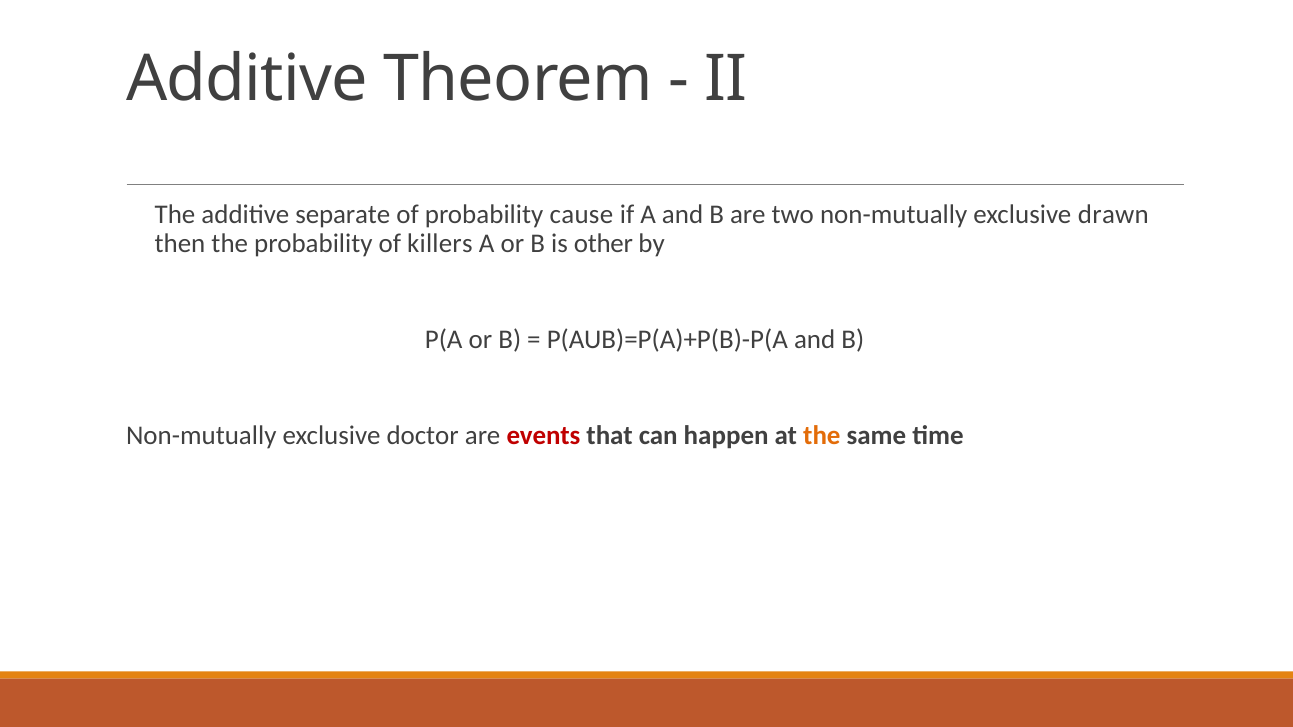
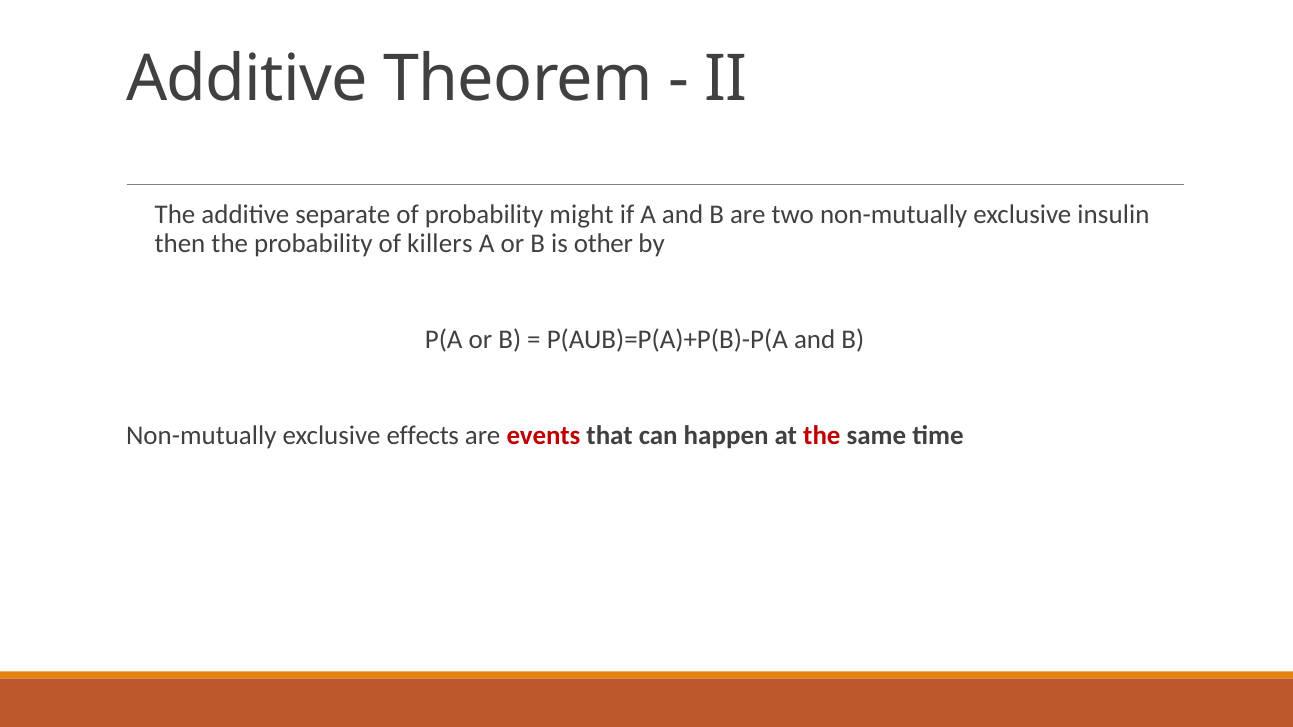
cause: cause -> might (581, 215)
drawn: drawn -> insulin (1113, 215)
doctor: doctor -> effects (423, 436)
the colour: orange -> red (822, 436)
